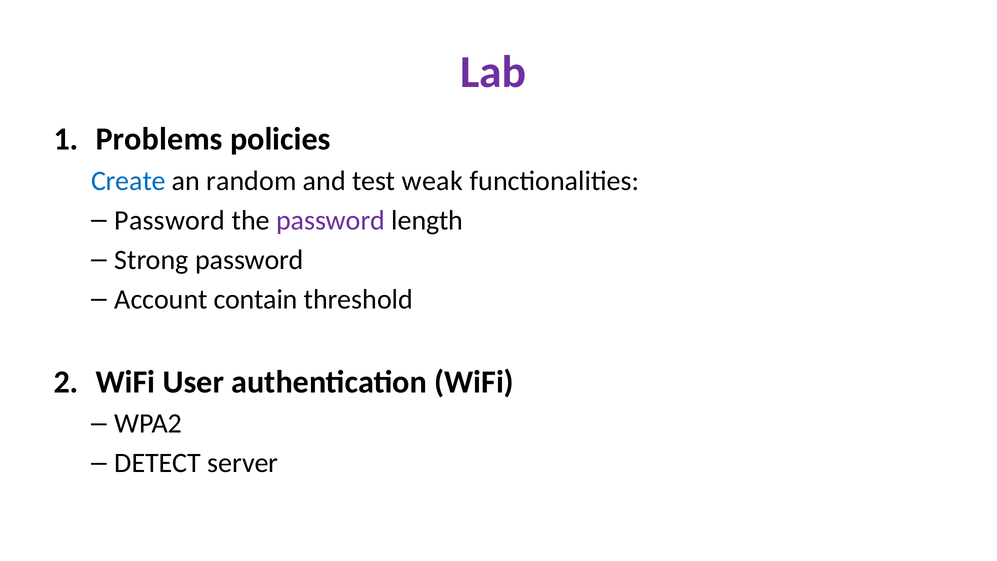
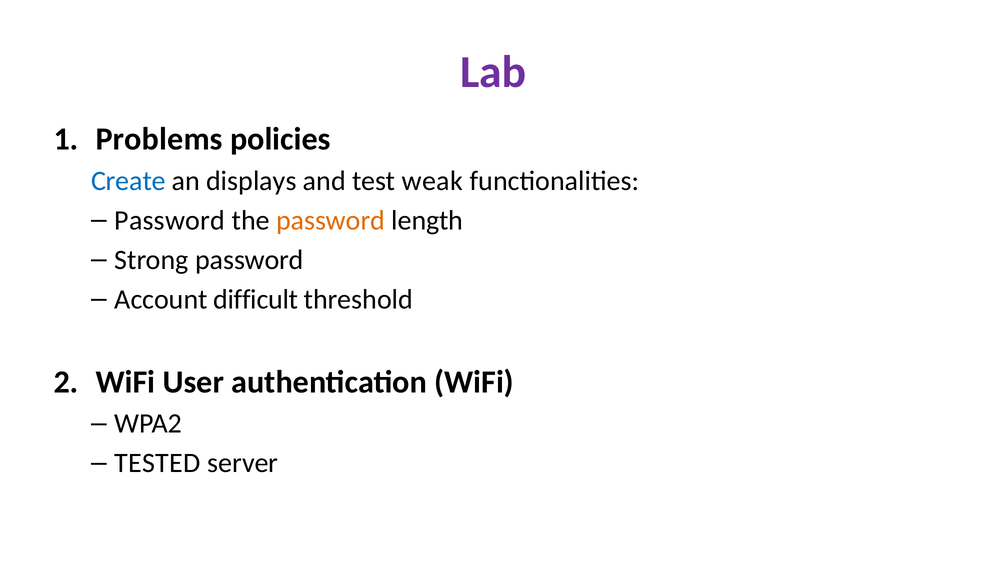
random: random -> displays (251, 181)
password colour: purple -> orange (331, 220)
contain: contain -> difficult (256, 299)
DETECT: DETECT -> TESTED (158, 463)
